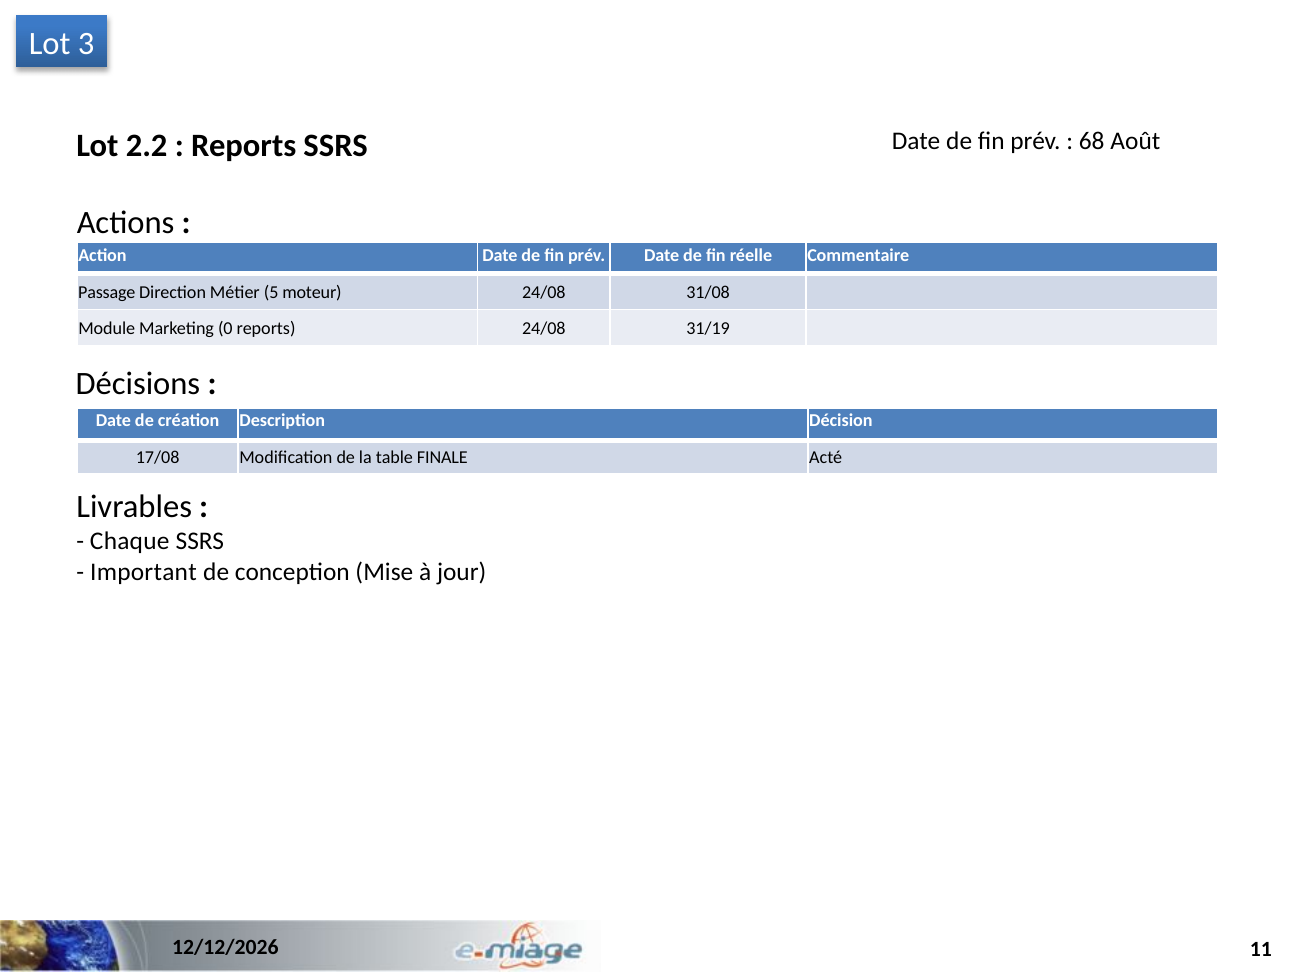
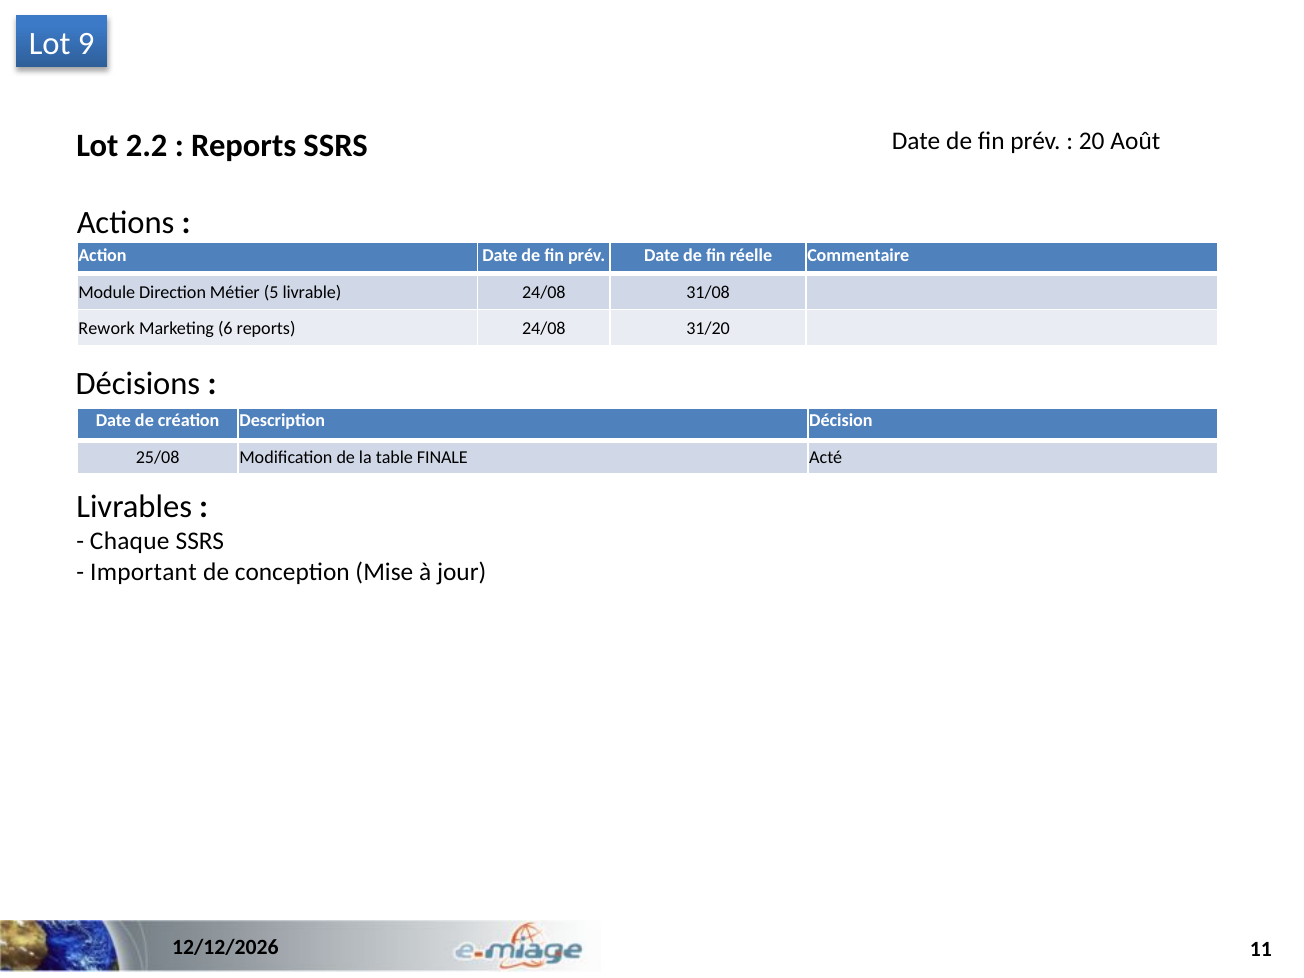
3: 3 -> 9 (86, 44)
68: 68 -> 20 (1092, 141)
Passage: Passage -> Module (107, 292)
moteur: moteur -> livrable (312, 292)
Module: Module -> Rework (107, 328)
0: 0 -> 6 (225, 328)
31/19: 31/19 -> 31/20 (708, 328)
17/08: 17/08 -> 25/08 (158, 458)
